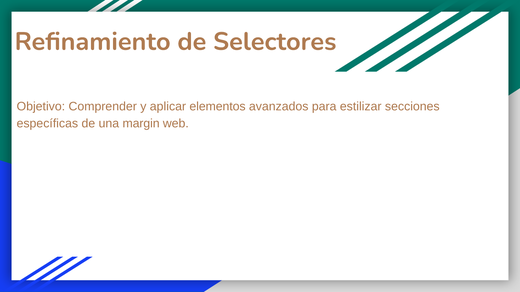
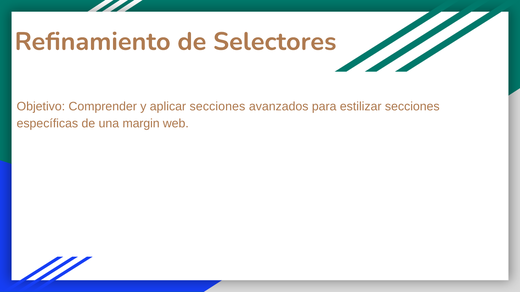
aplicar elementos: elementos -> secciones (217, 107)
